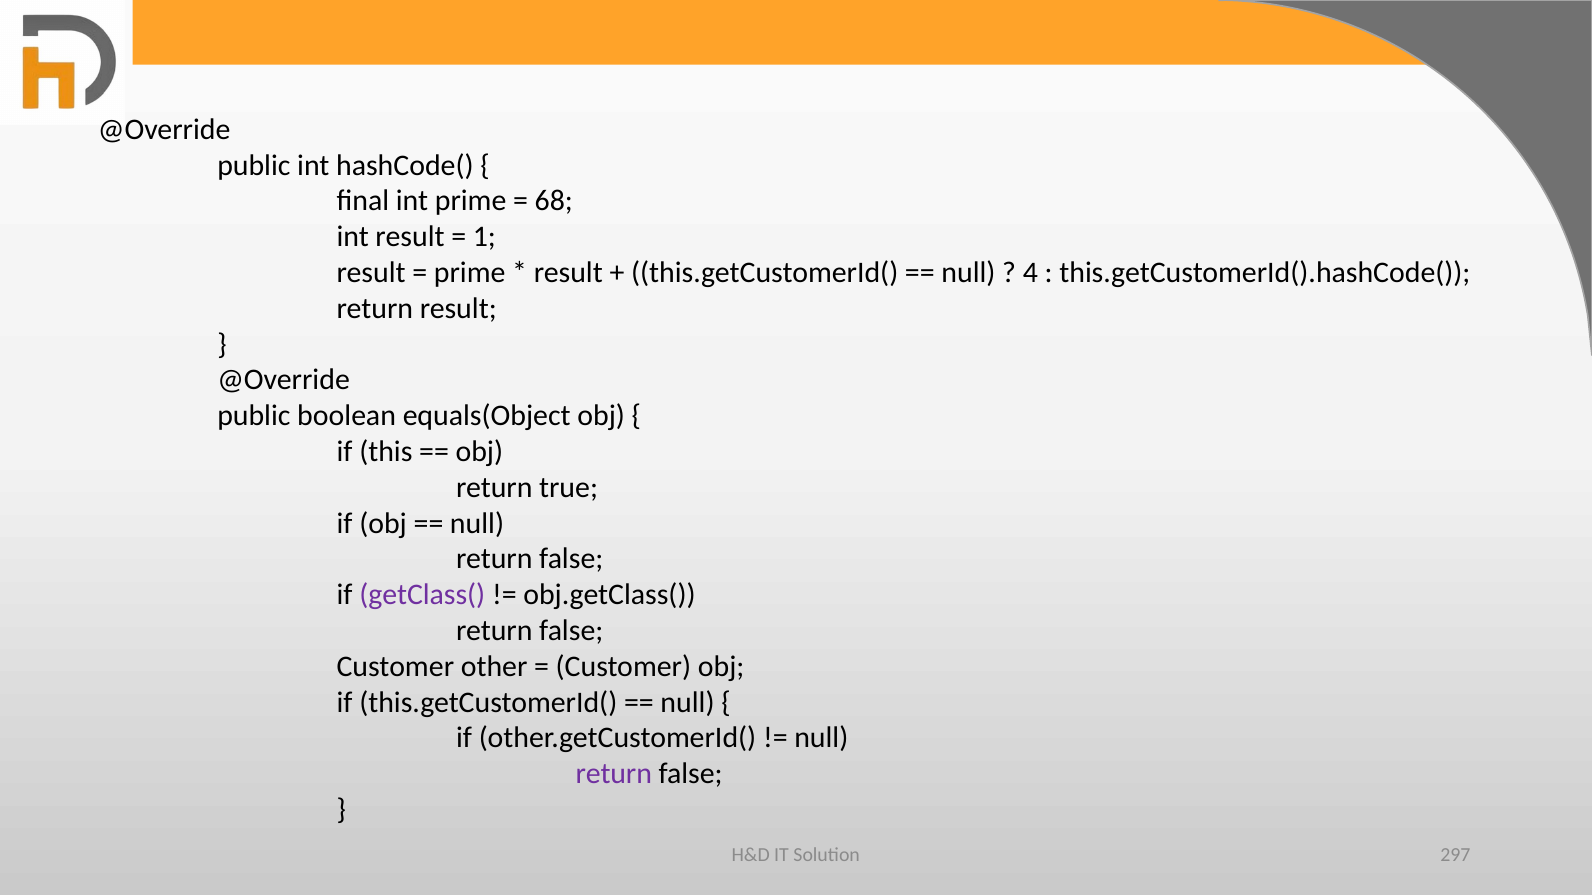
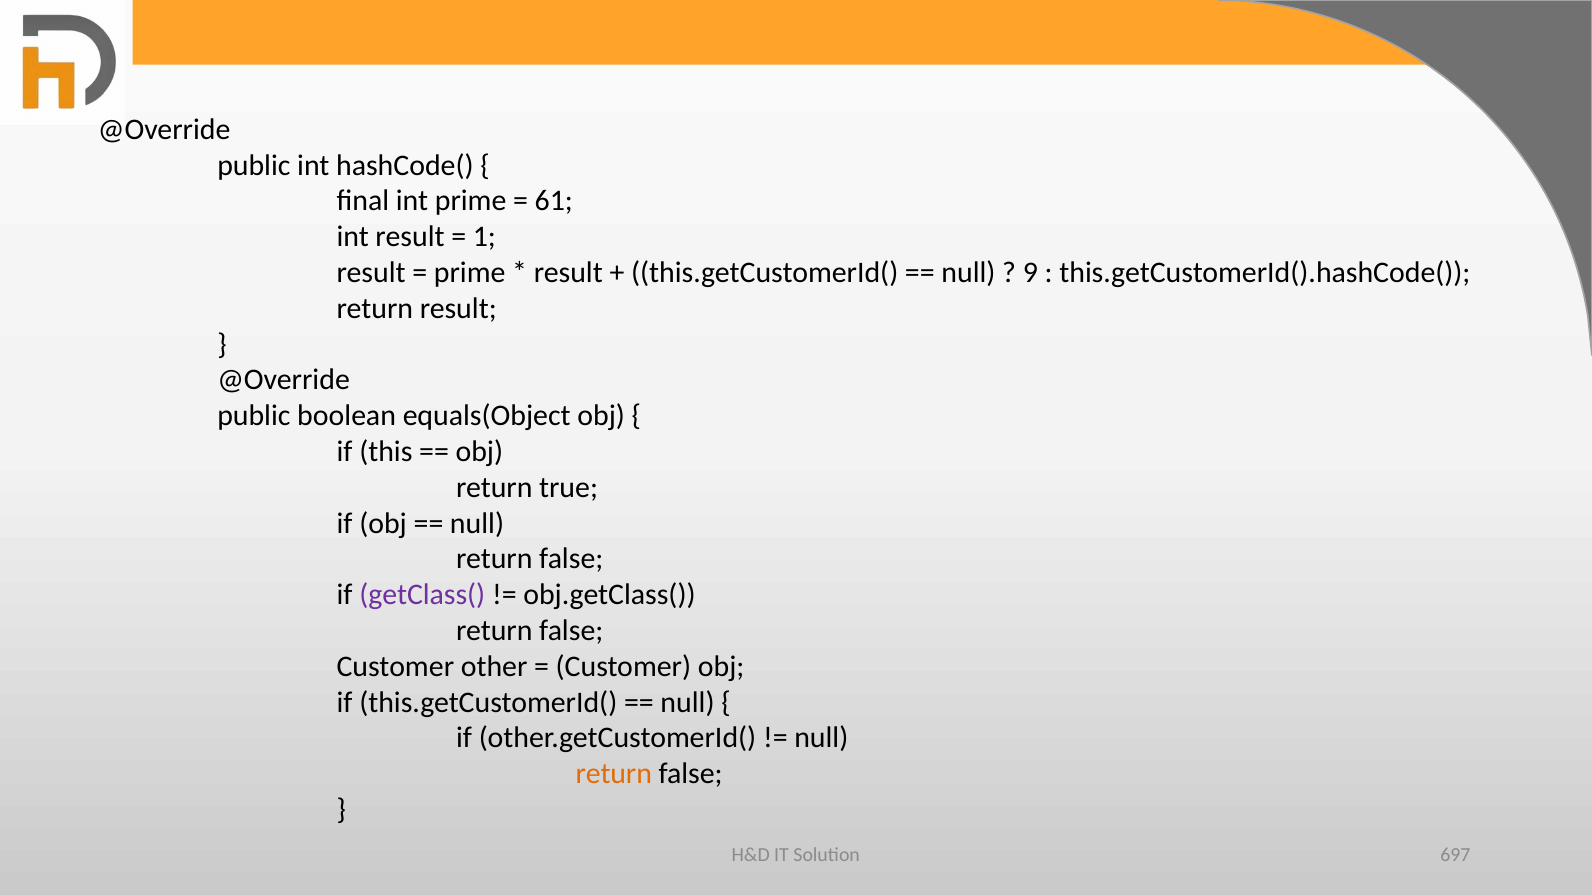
68: 68 -> 61 (554, 201)
4: 4 -> 9 (1030, 273)
return colour: purple -> orange (614, 774)
297: 297 -> 697 (1455, 855)
